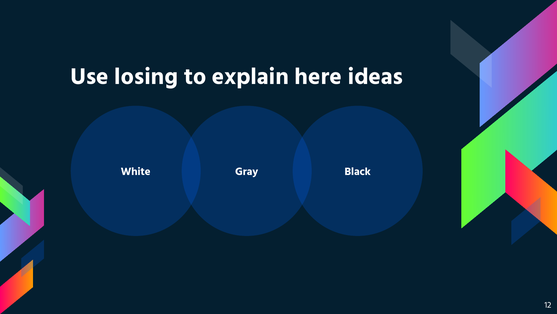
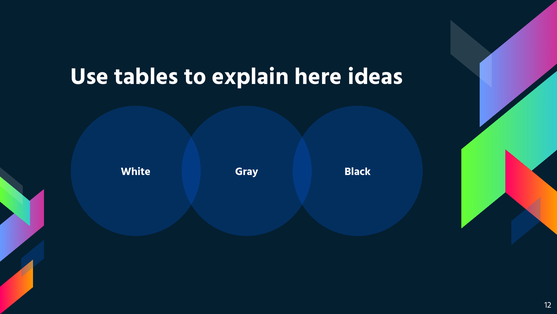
losing: losing -> tables (146, 76)
